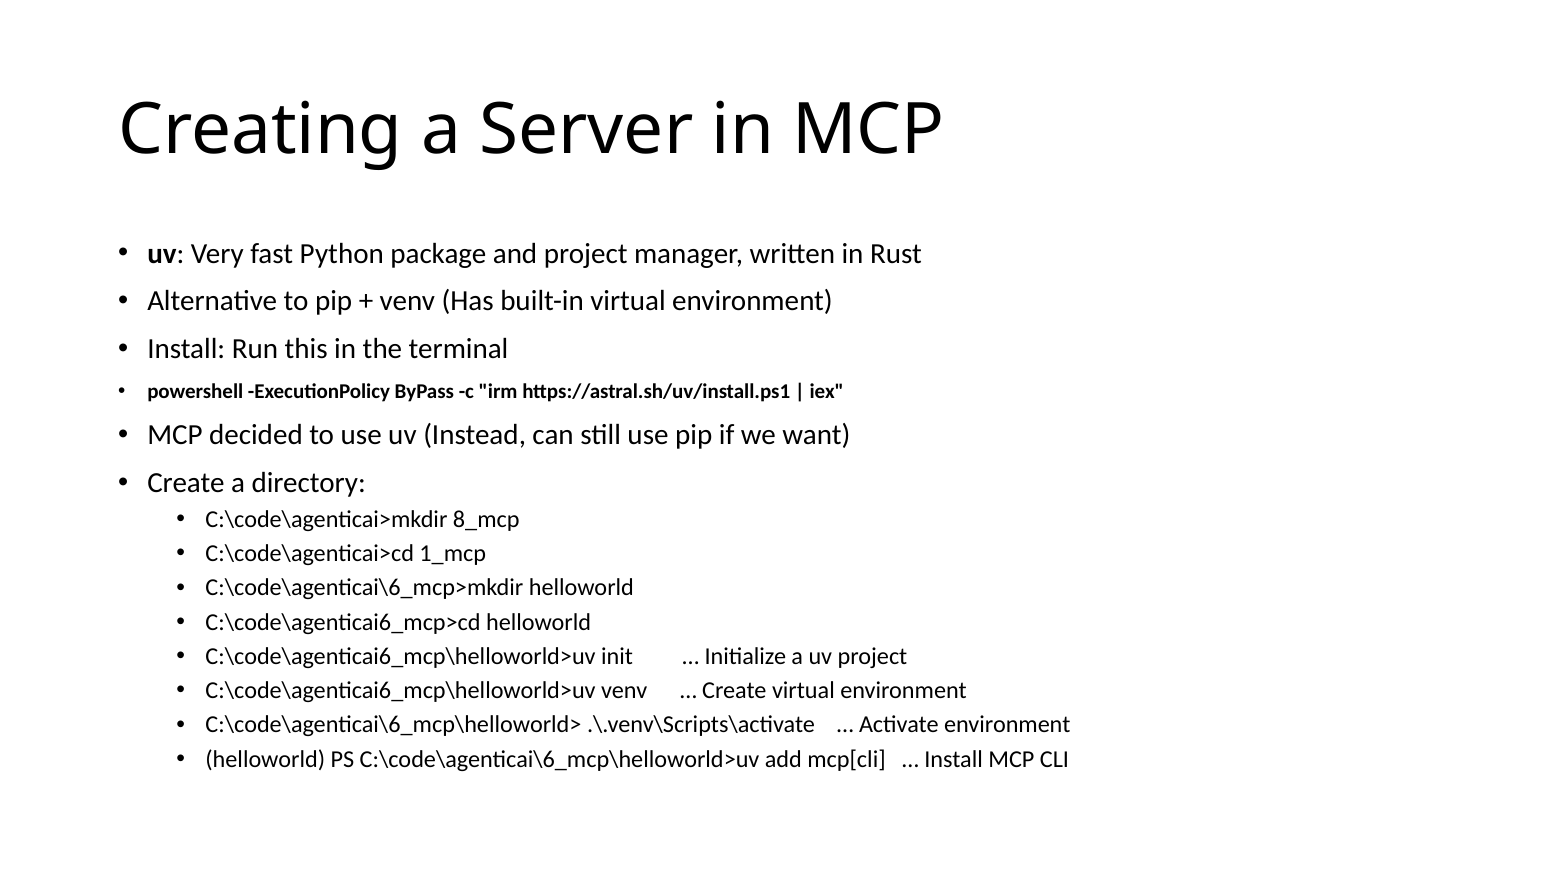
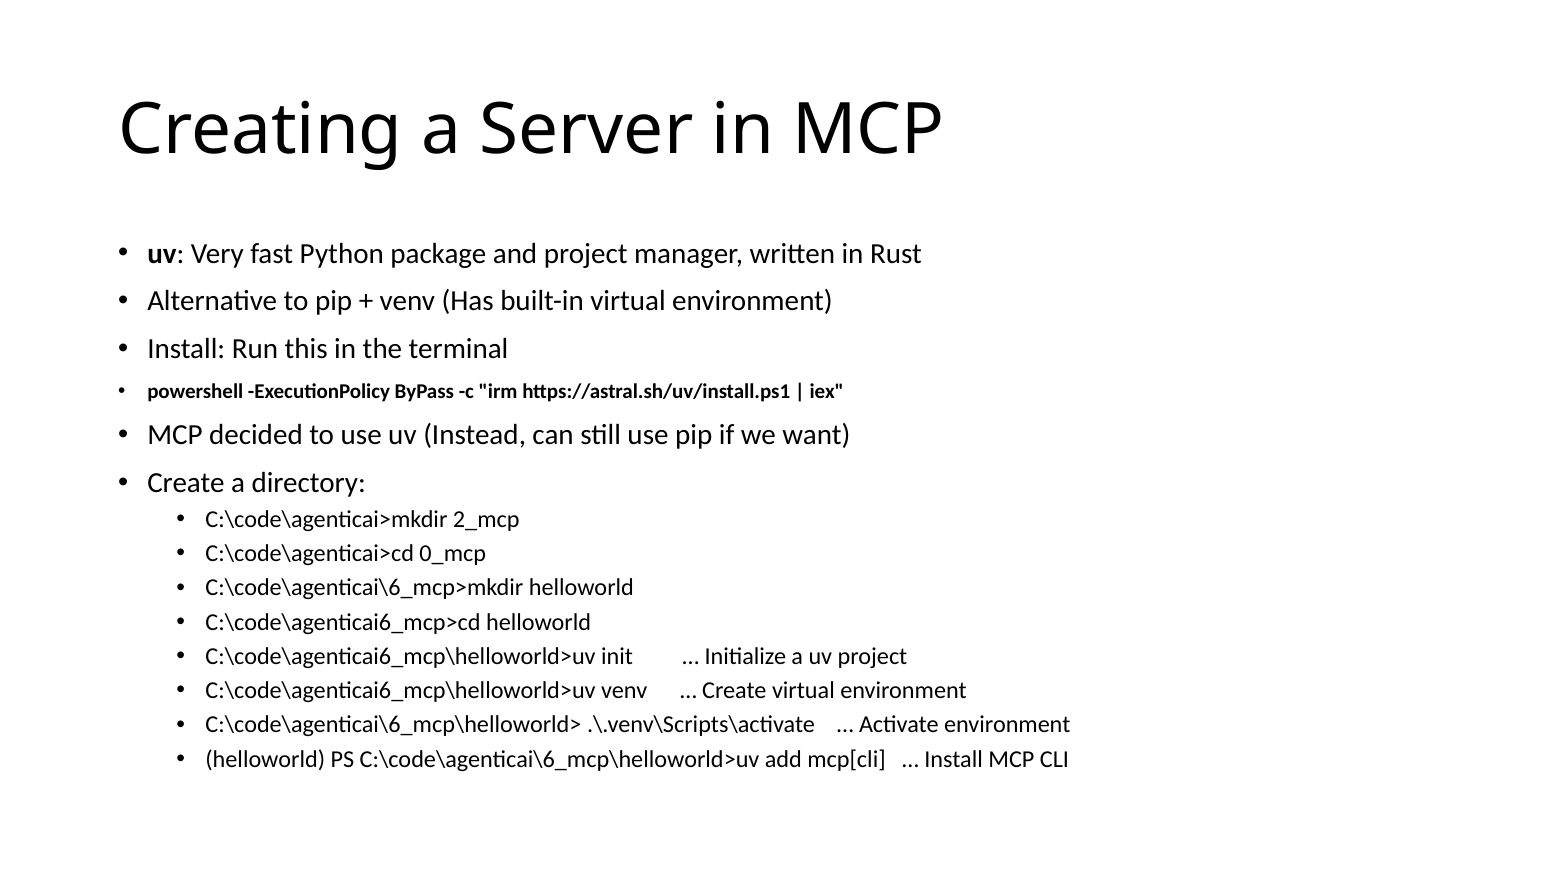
8_mcp: 8_mcp -> 2_mcp (486, 520)
1_mcp: 1_mcp -> 0_mcp (453, 554)
